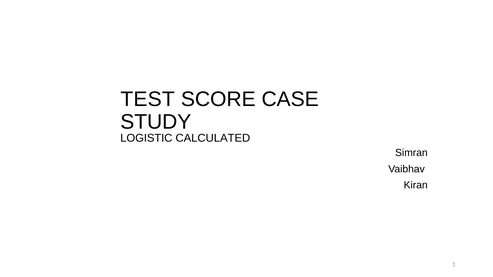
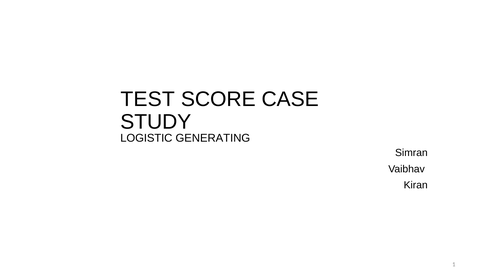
CALCULATED: CALCULATED -> GENERATING (213, 138)
